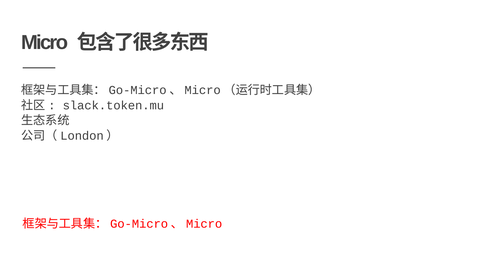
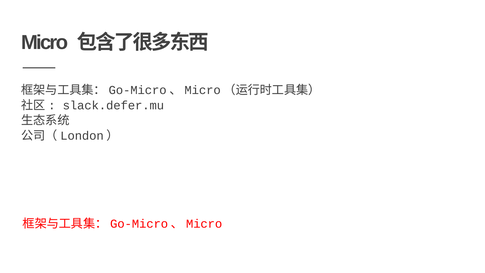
slack.token.mu: slack.token.mu -> slack.defer.mu (113, 105)
